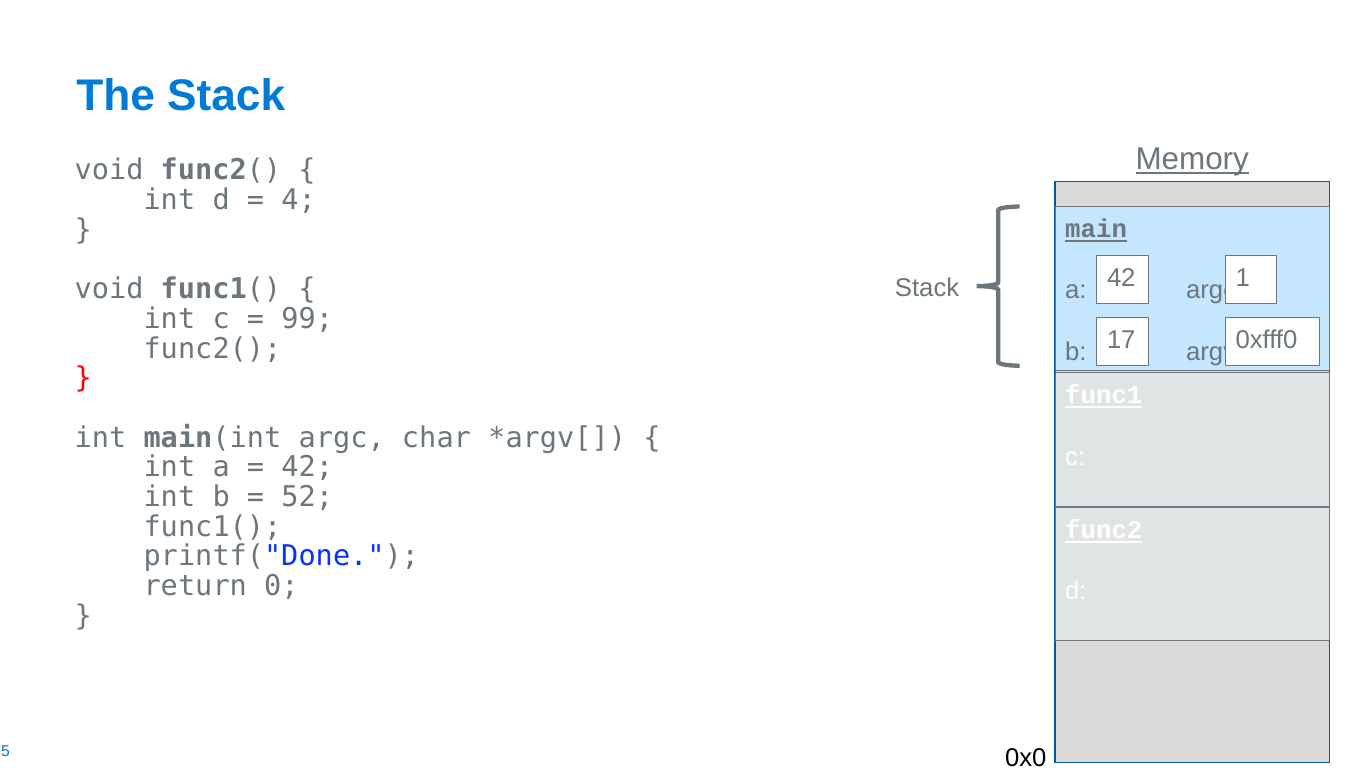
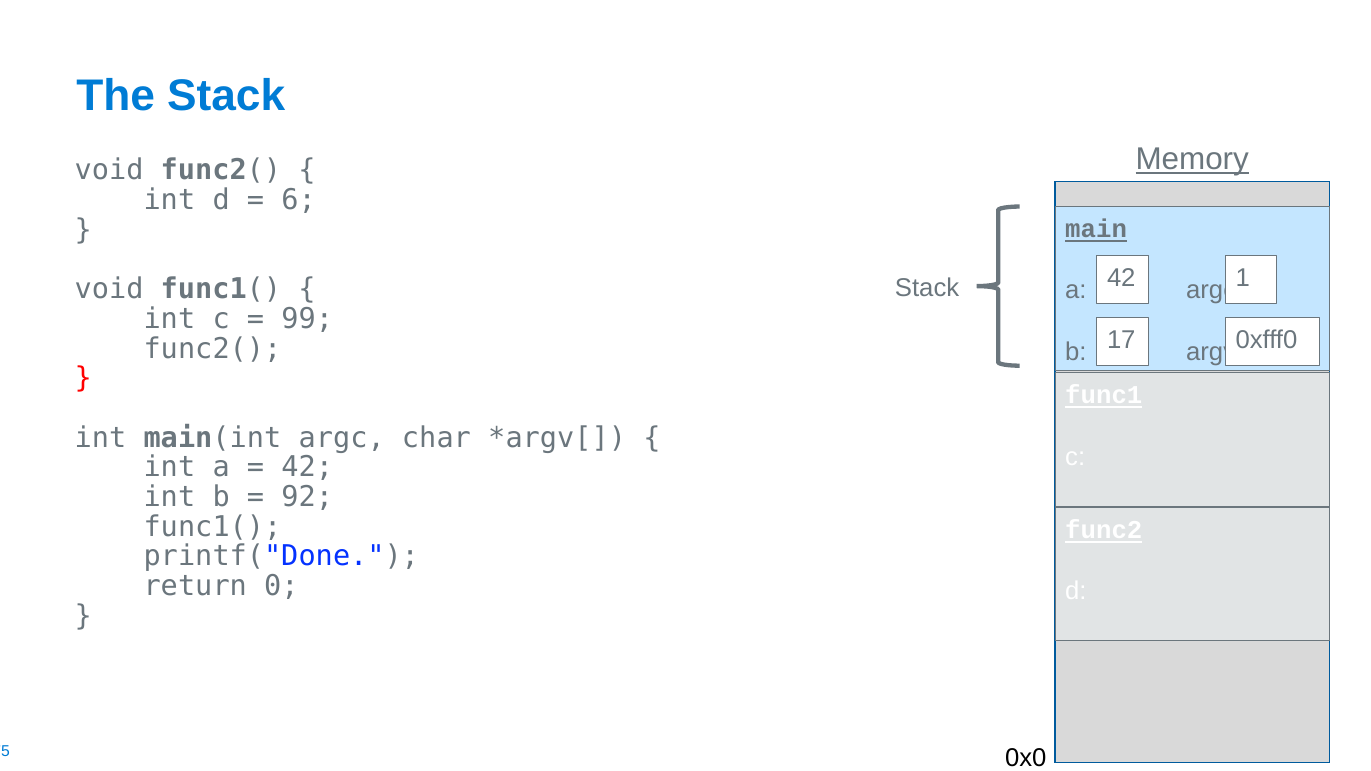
4: 4 -> 6 (299, 200)
52: 52 -> 92 (307, 497)
